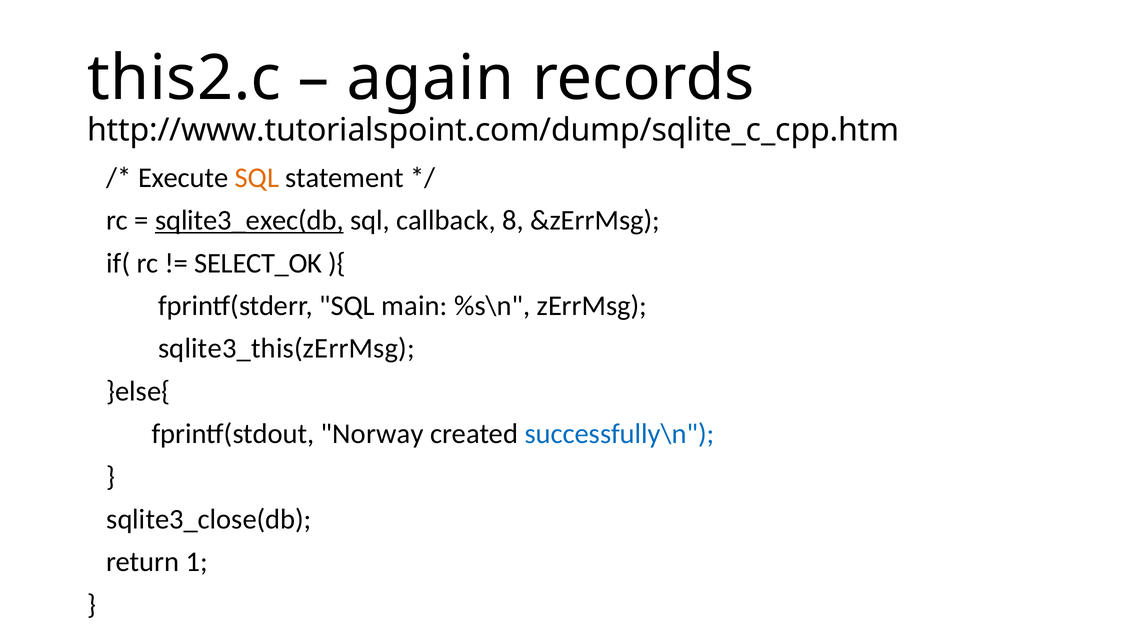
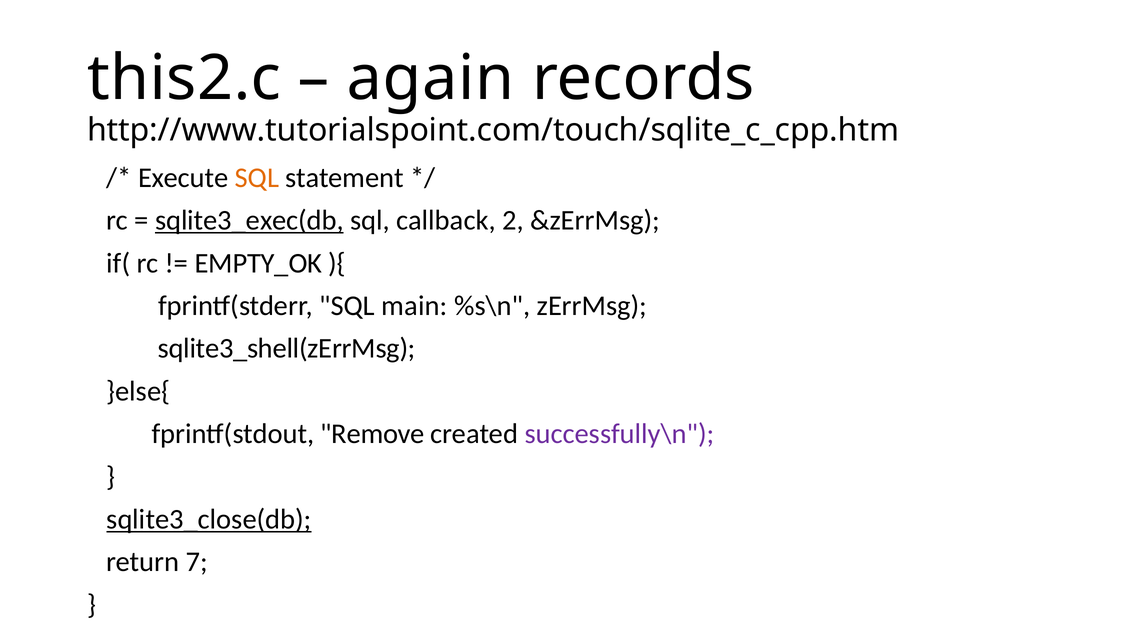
http://www.tutorialspoint.com/dump/sqlite_c_cpp.htm: http://www.tutorialspoint.com/dump/sqlite_c_cpp.htm -> http://www.tutorialspoint.com/touch/sqlite_c_cpp.htm (493, 130)
8: 8 -> 2 (513, 221)
SELECT_OK: SELECT_OK -> EMPTY_OK (258, 263)
sqlite3_this(zErrMsg: sqlite3_this(zErrMsg -> sqlite3_shell(zErrMsg (287, 349)
Norway: Norway -> Remove (372, 434)
successfully\n colour: blue -> purple (620, 434)
sqlite3_close(db underline: none -> present (209, 520)
1: 1 -> 7 (197, 562)
